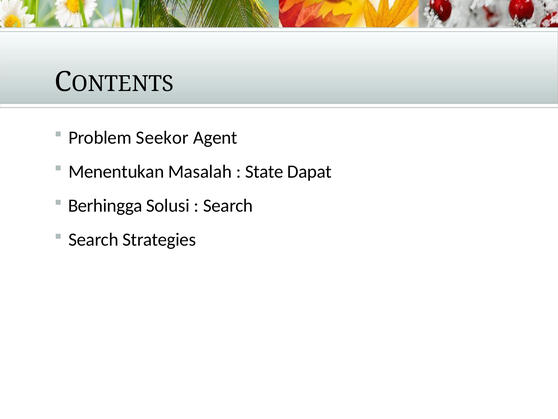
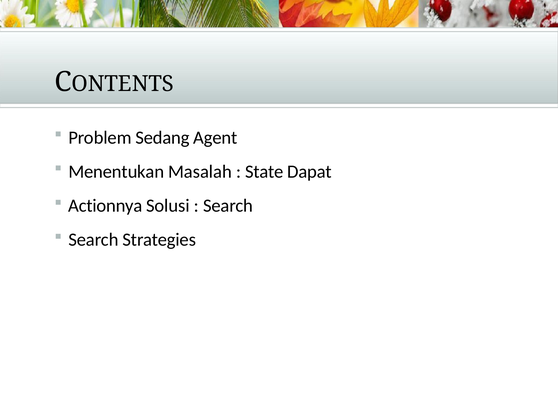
Seekor: Seekor -> Sedang (162, 137)
Berhingga: Berhingga -> Actionnya (105, 205)
